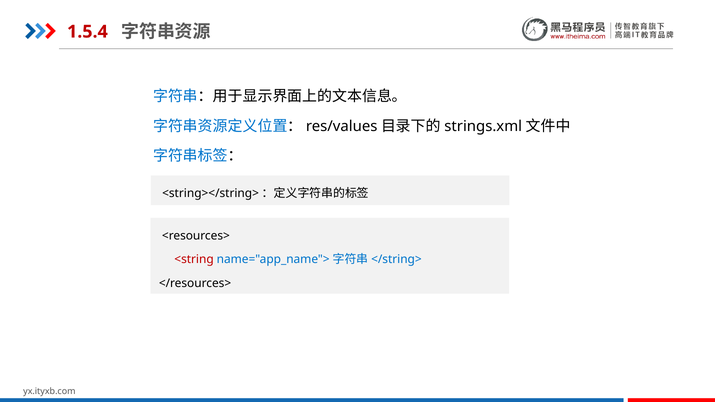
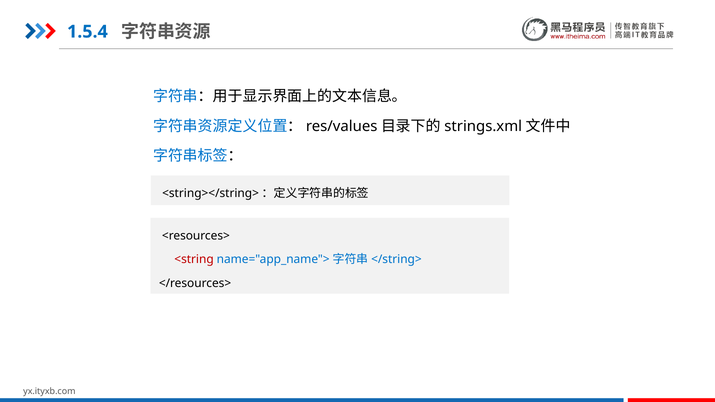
1.5.4 colour: red -> blue (87, 32)
